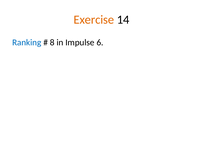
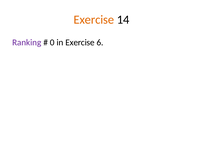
Ranking colour: blue -> purple (27, 43)
8: 8 -> 0 (52, 43)
in Impulse: Impulse -> Exercise (80, 43)
